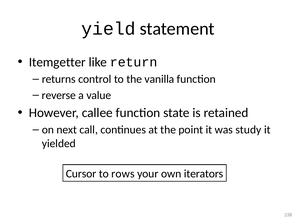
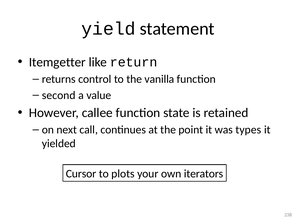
reverse: reverse -> second (59, 95)
study: study -> types (248, 130)
rows: rows -> plots (123, 174)
